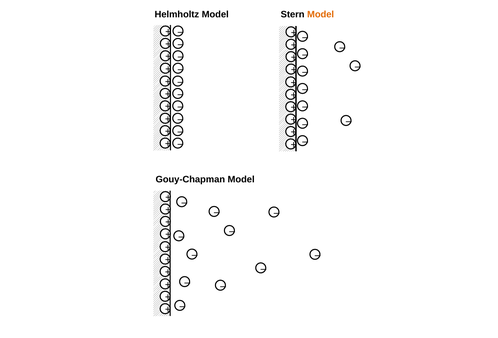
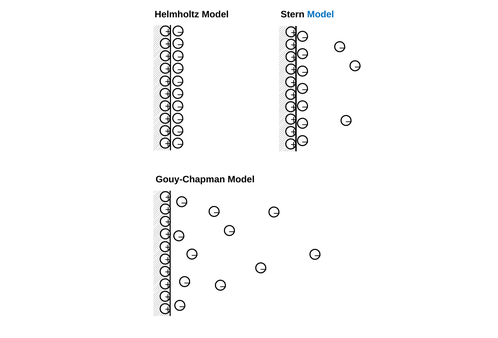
Model colour: orange -> blue (321, 15)
